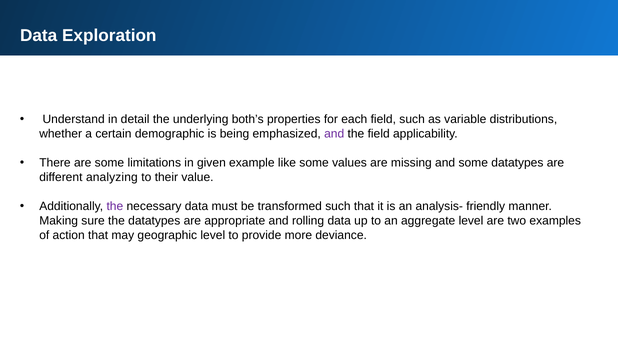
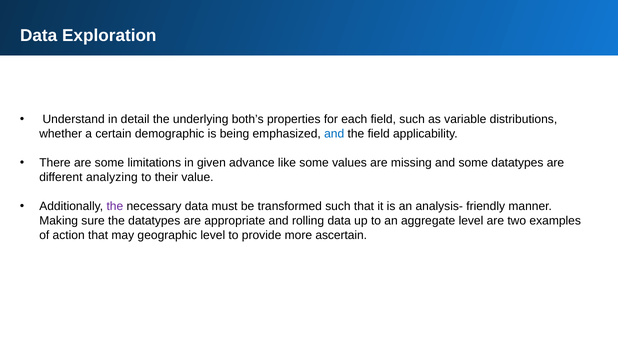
and colour: purple -> blue (334, 134)
example: example -> advance (252, 163)
deviance: deviance -> ascertain (341, 235)
